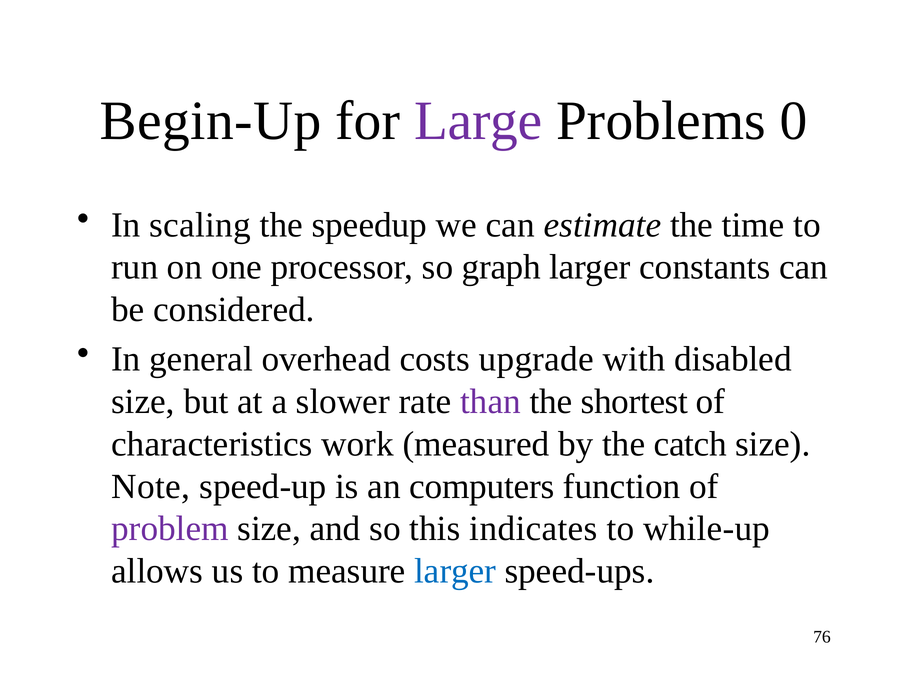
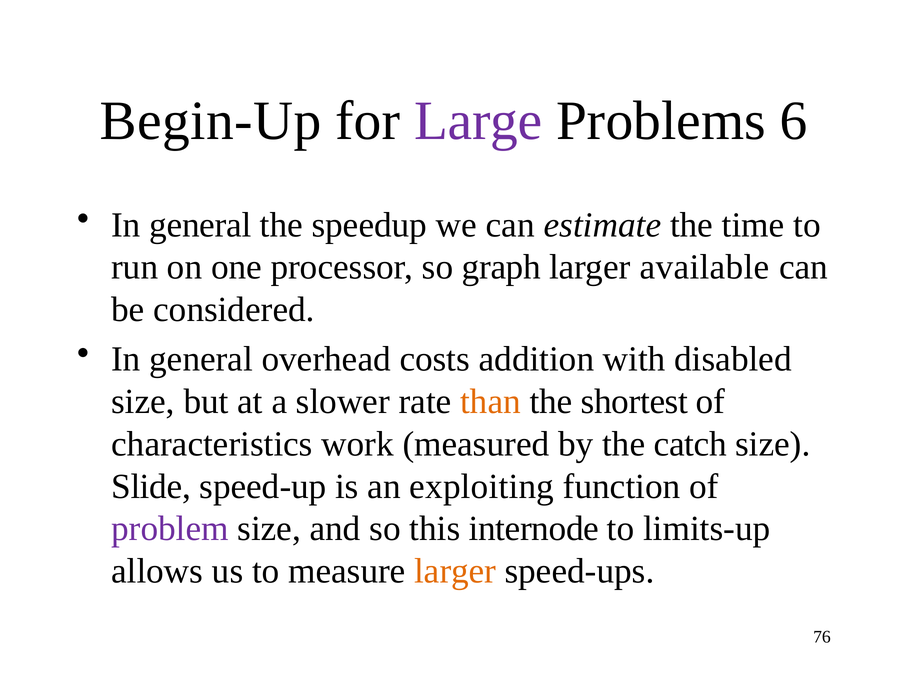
0: 0 -> 6 (793, 121)
scaling: scaling -> general (200, 225)
constants: constants -> available (705, 267)
upgrade: upgrade -> addition (536, 359)
than colour: purple -> orange (491, 402)
Note: Note -> Slide (151, 486)
computers: computers -> exploiting (482, 486)
indicates: indicates -> internode (534, 529)
while-up: while-up -> limits-up (707, 529)
larger colour: blue -> orange (455, 571)
